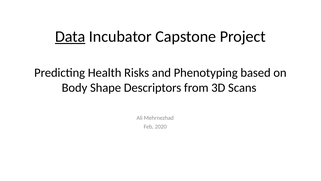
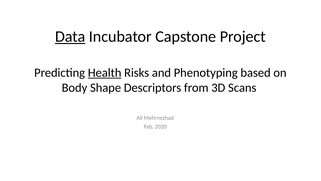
Health underline: none -> present (105, 73)
